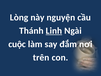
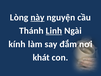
này underline: none -> present (37, 17)
cuộc: cuộc -> kính (17, 44)
trên: trên -> khát (41, 57)
